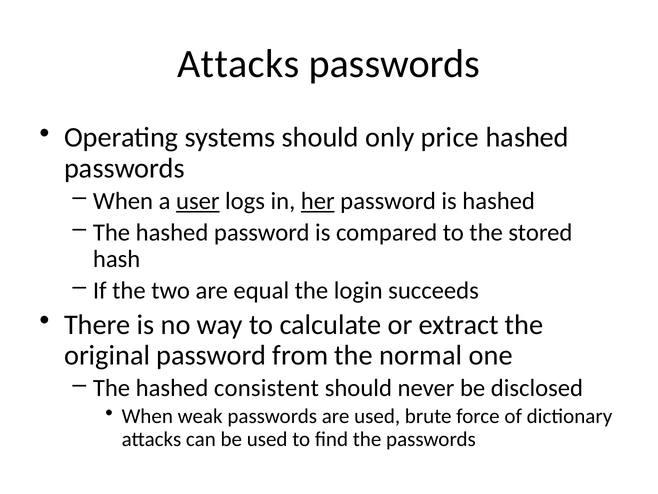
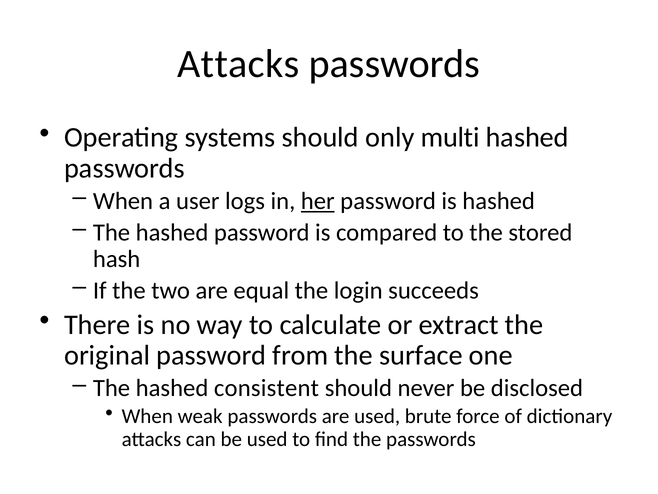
price: price -> multi (450, 137)
user underline: present -> none (198, 201)
normal: normal -> surface (421, 355)
